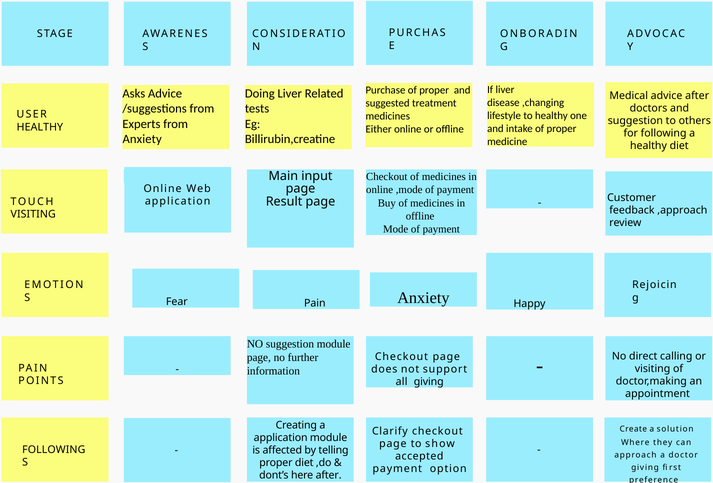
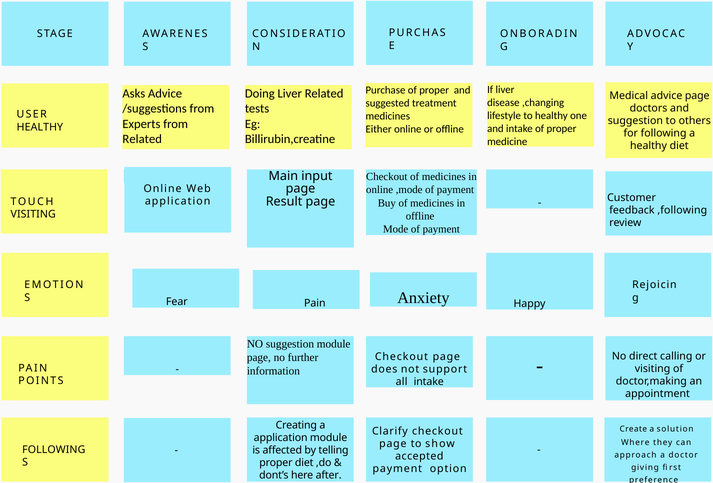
advice after: after -> page (697, 96)
Anxiety: Anxiety -> Related (142, 139)
,approach: ,approach -> ,following (682, 210)
all giving: giving -> intake (429, 381)
